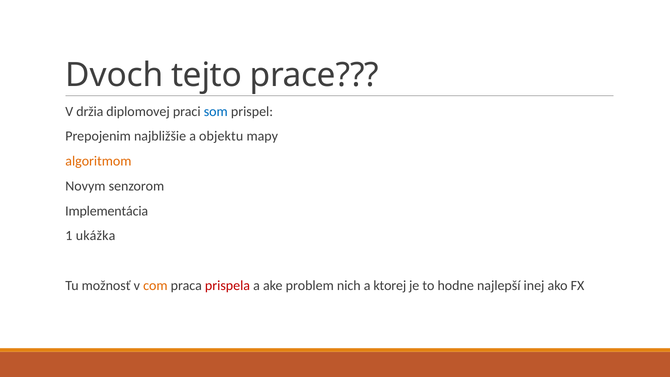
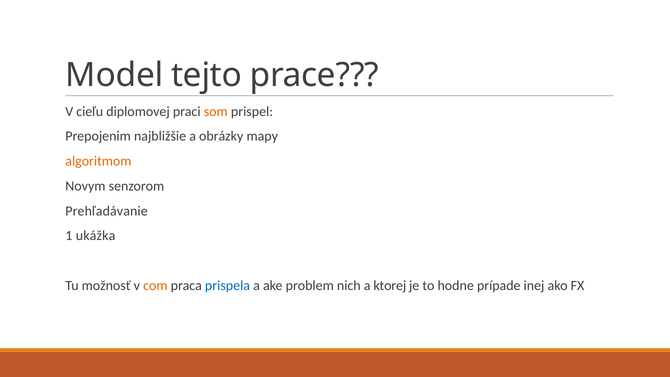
Dvoch: Dvoch -> Model (114, 75)
držia: držia -> cieľu (90, 111)
som colour: blue -> orange (216, 111)
objektu: objektu -> obrázky (221, 136)
Implementácia: Implementácia -> Prehľadávanie (107, 211)
prispela colour: red -> blue (228, 285)
najlepší: najlepší -> prípade (499, 285)
